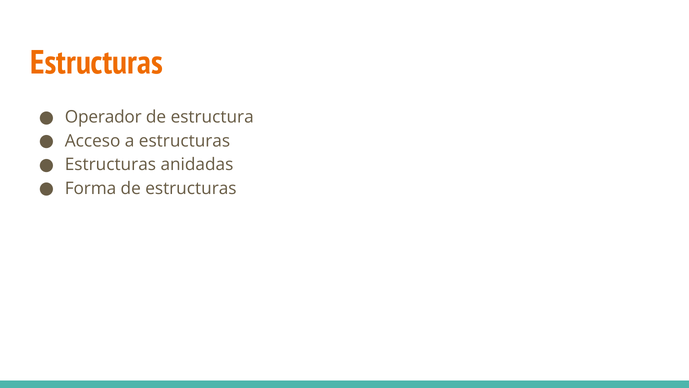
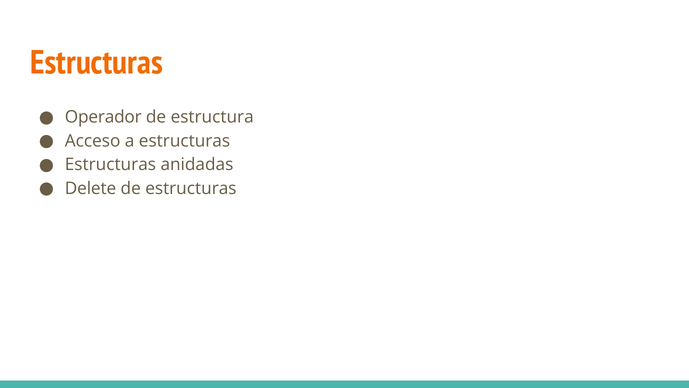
Forma: Forma -> Delete (91, 188)
